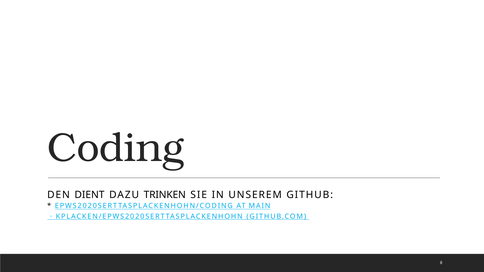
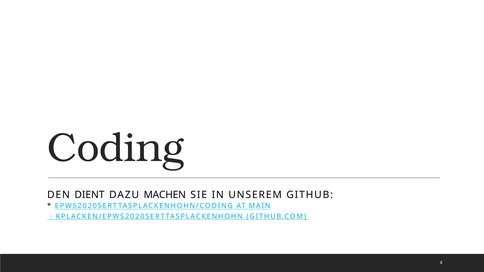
TRINKEN: TRINKEN -> MACHEN (165, 195)
